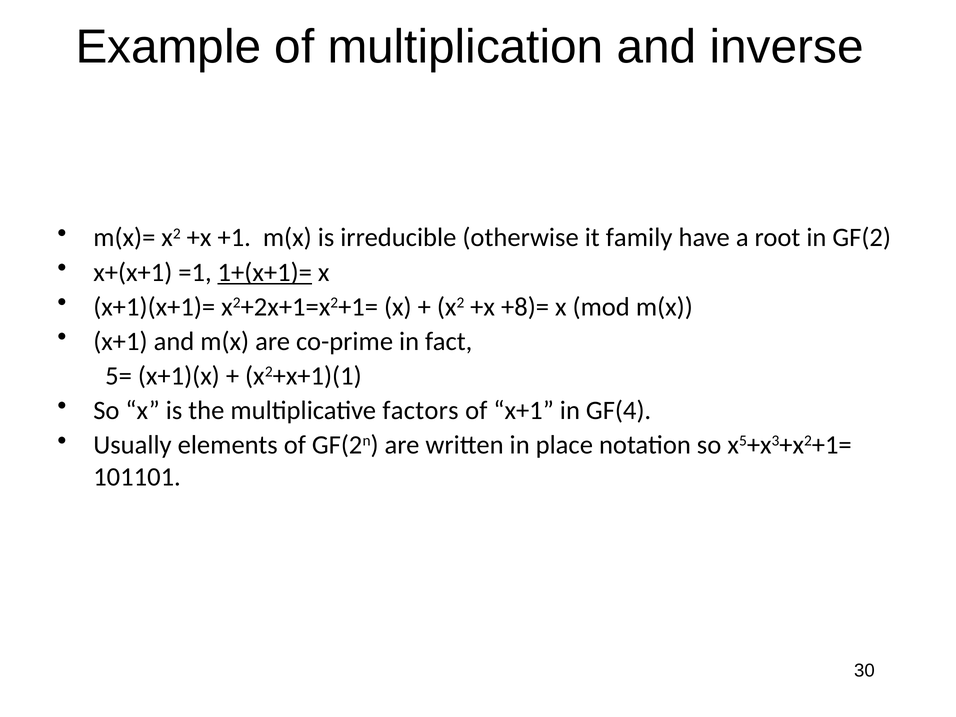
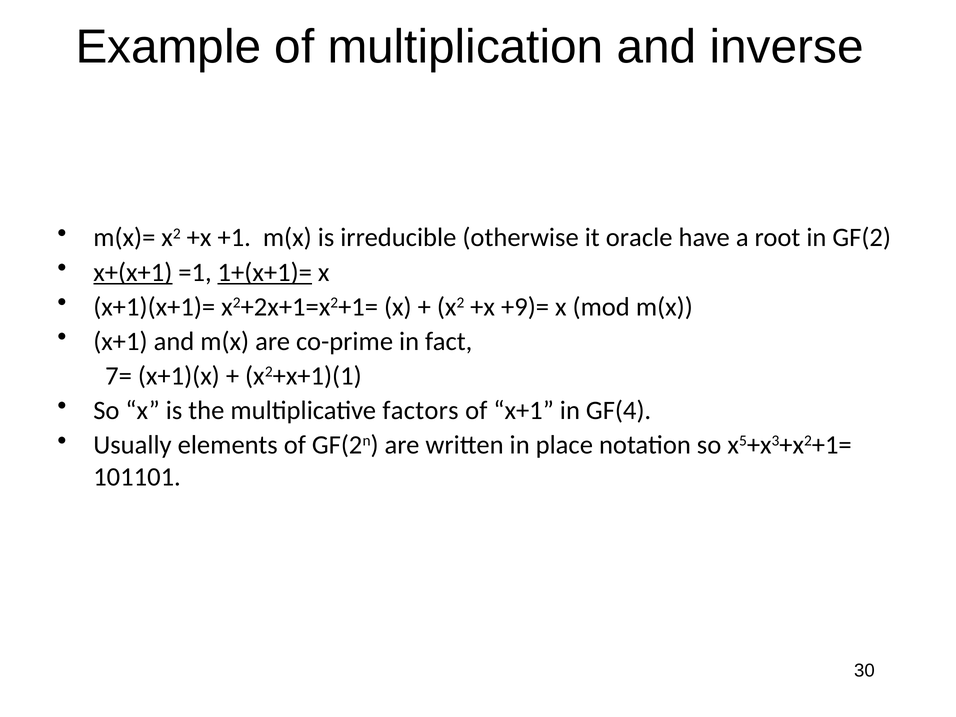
family: family -> oracle (639, 238)
x+(x+1 underline: none -> present (133, 272)
+8)=: +8)= -> +9)= (525, 307)
5=: 5= -> 7= (119, 376)
